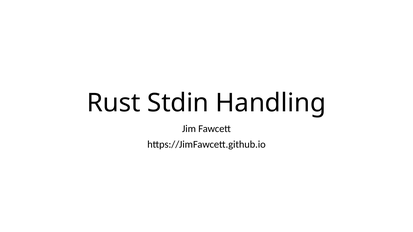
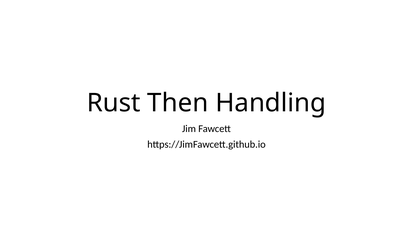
Stdin: Stdin -> Then (178, 103)
